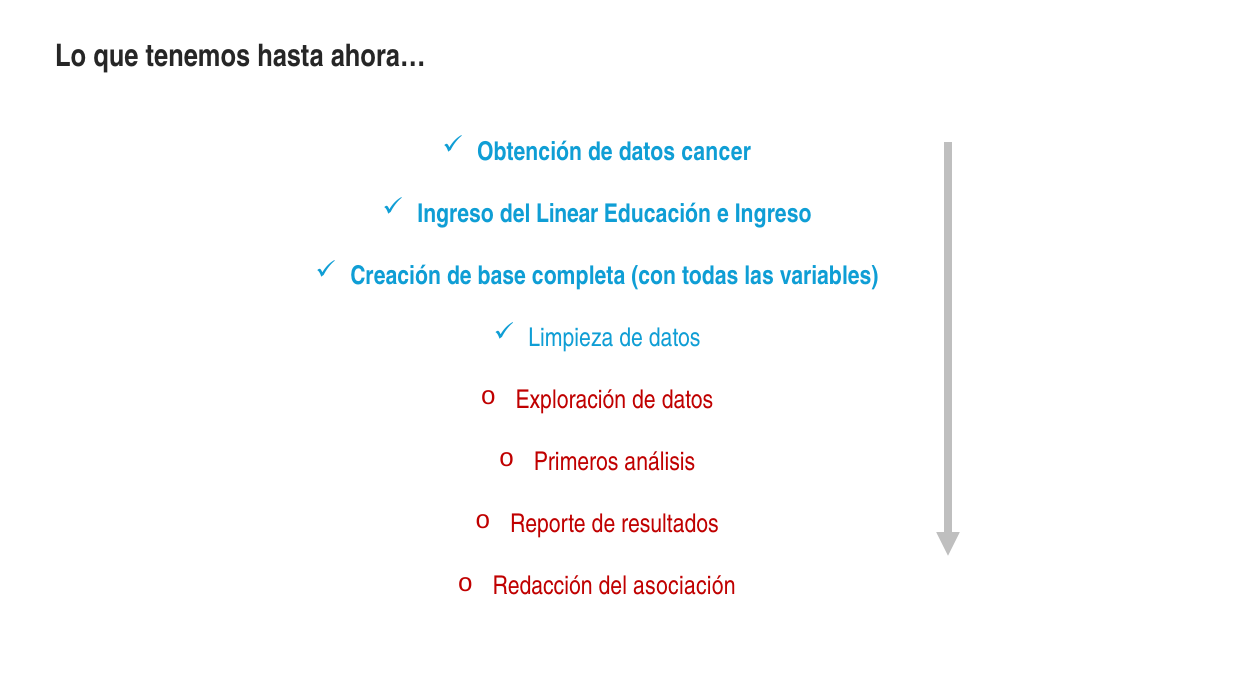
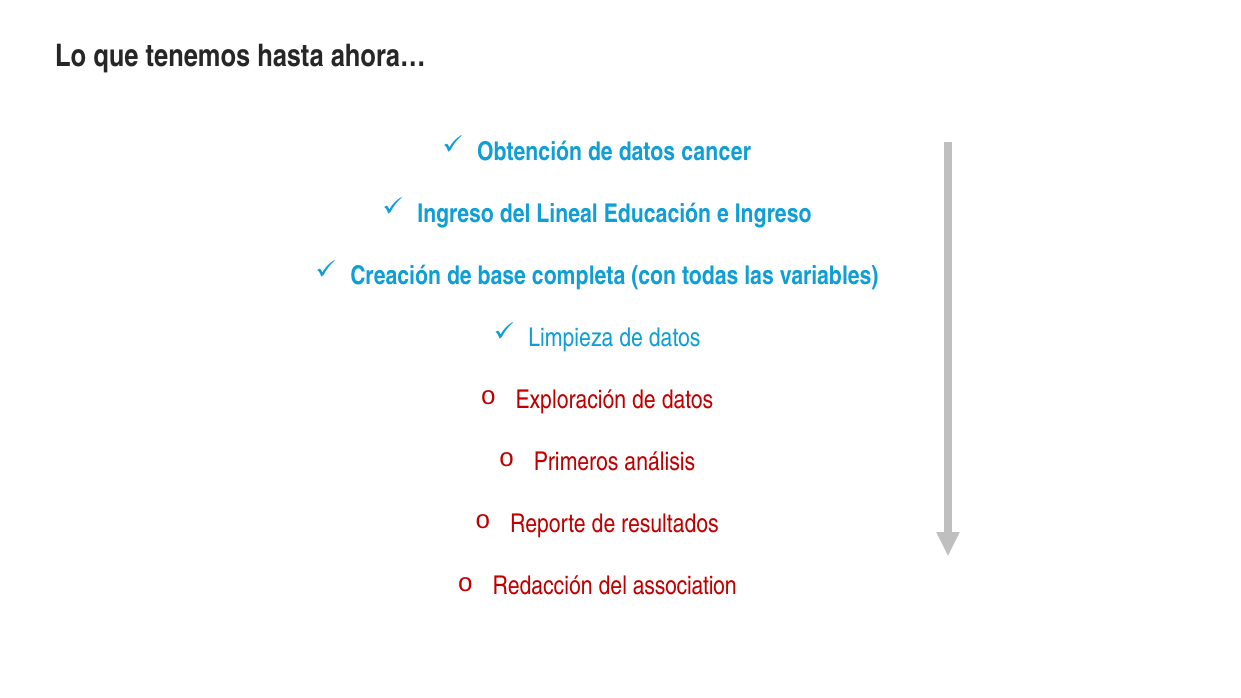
Linear: Linear -> Lineal (567, 214)
asociación: asociación -> association (685, 586)
